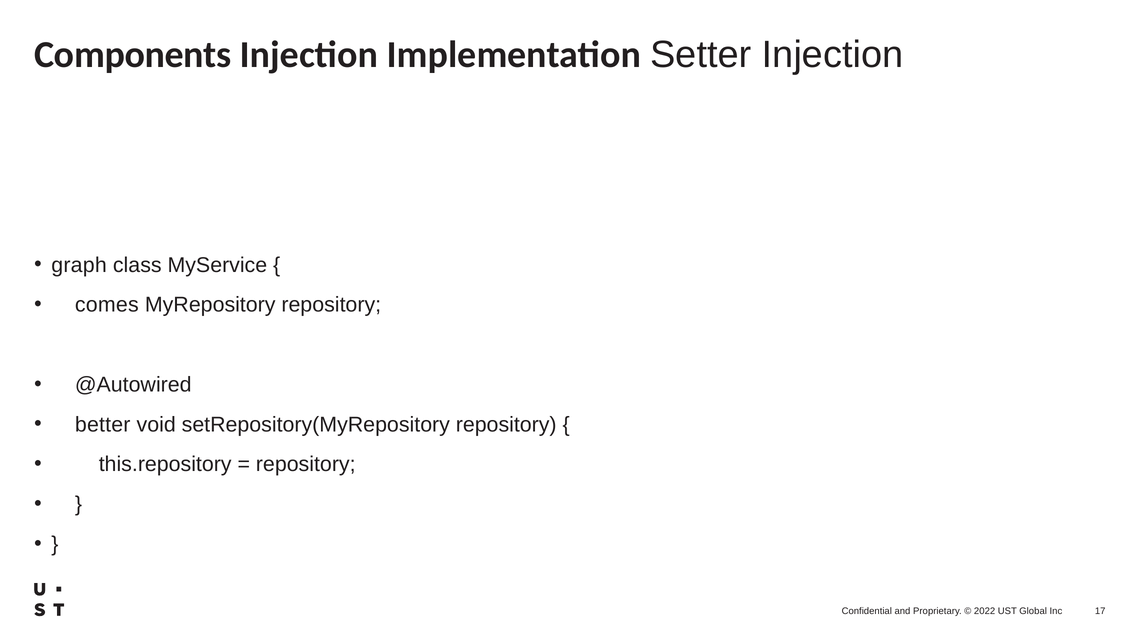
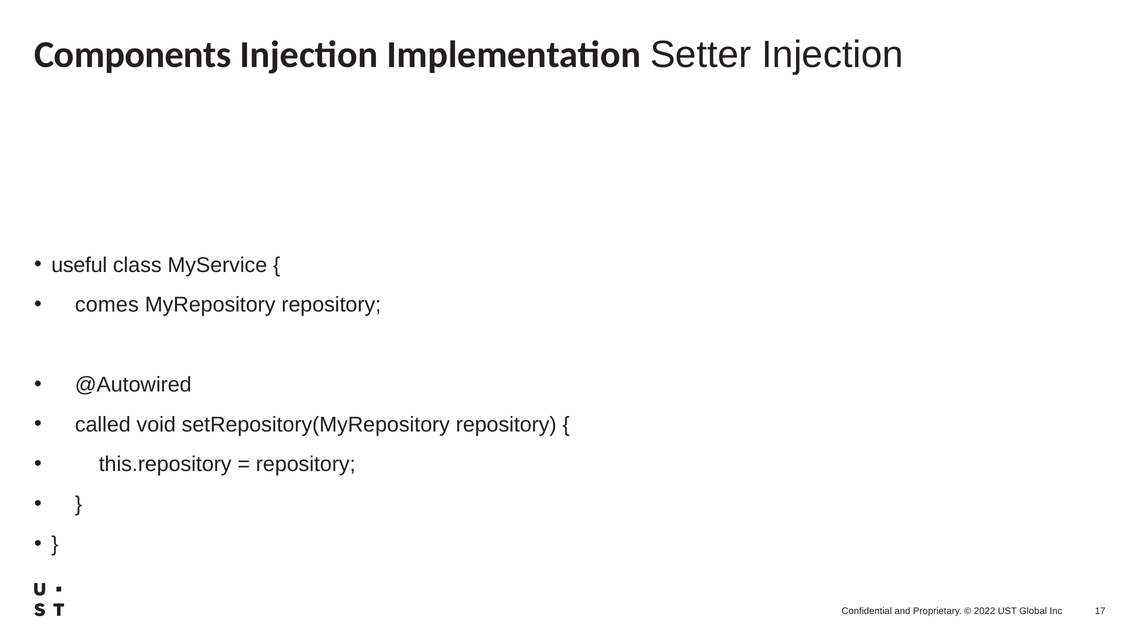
graph: graph -> useful (79, 265)
better: better -> called (103, 425)
